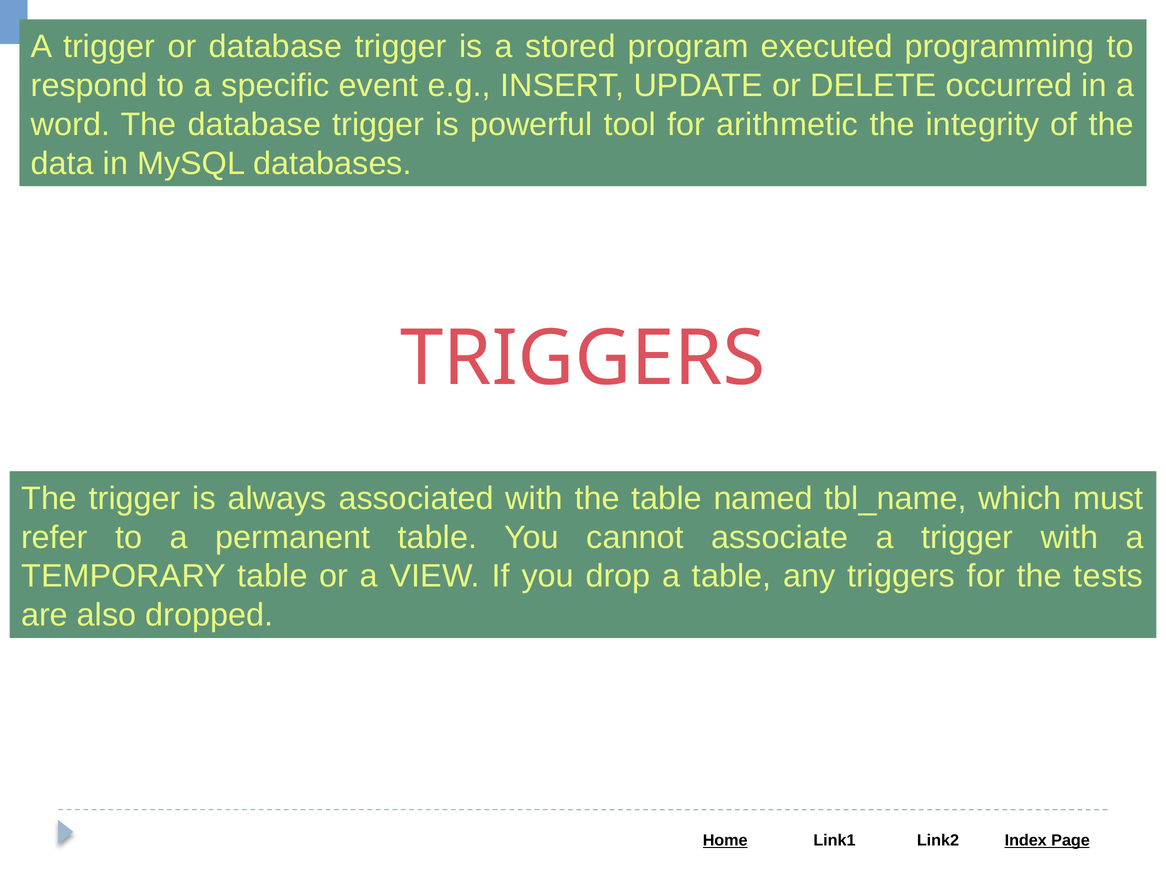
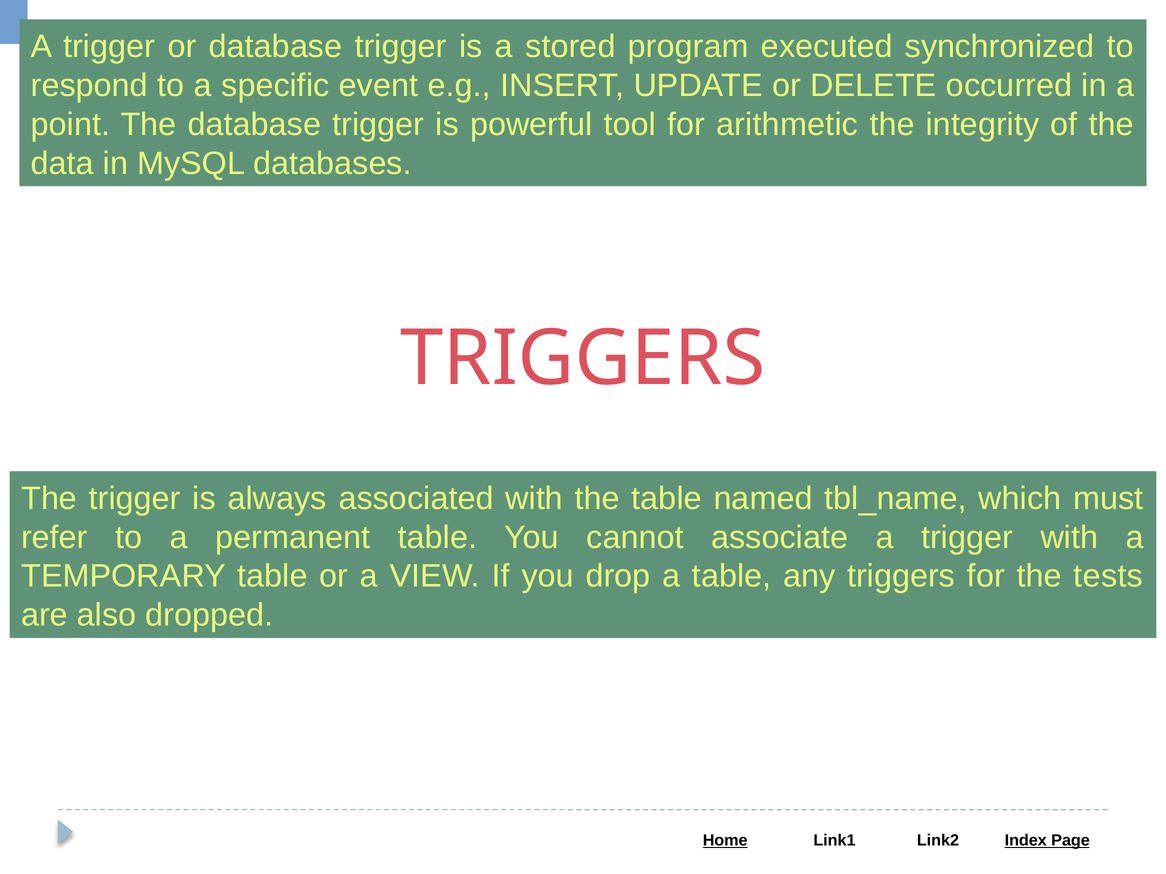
programming: programming -> synchronized (1000, 47)
word: word -> point (70, 125)
